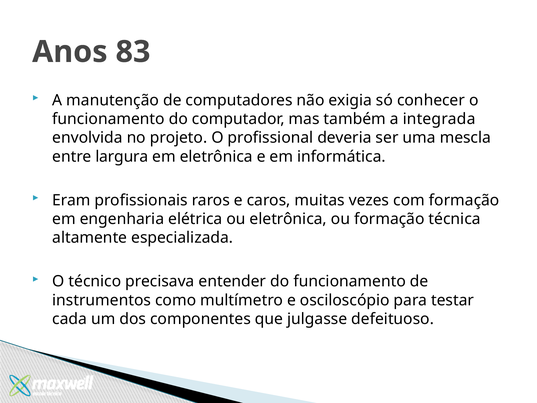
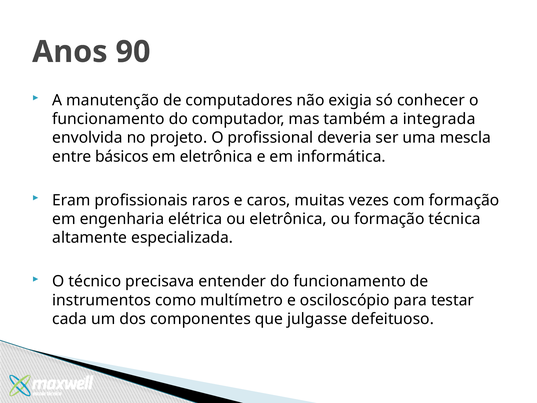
83: 83 -> 90 (133, 52)
largura: largura -> básicos (122, 157)
